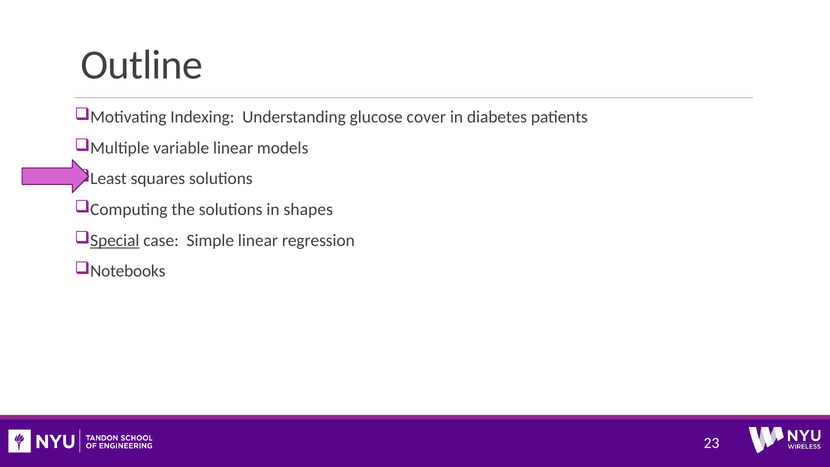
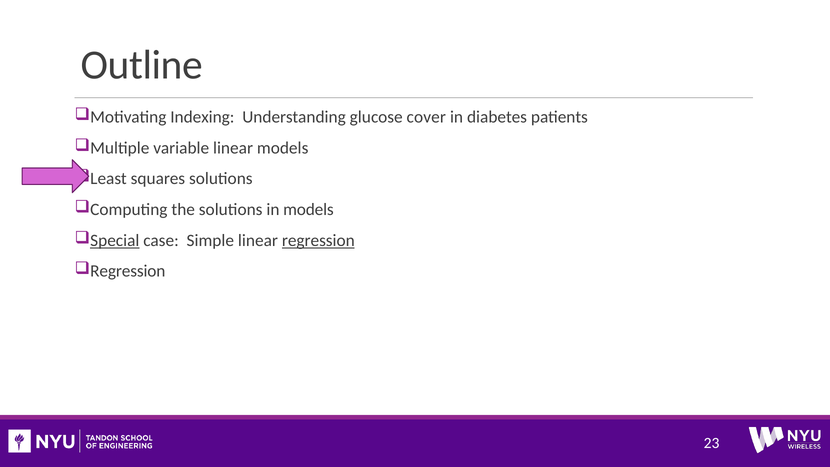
in shapes: shapes -> models (308, 209)
regression underline: none -> present (318, 240)
Notebooks: Notebooks -> Regression (128, 271)
